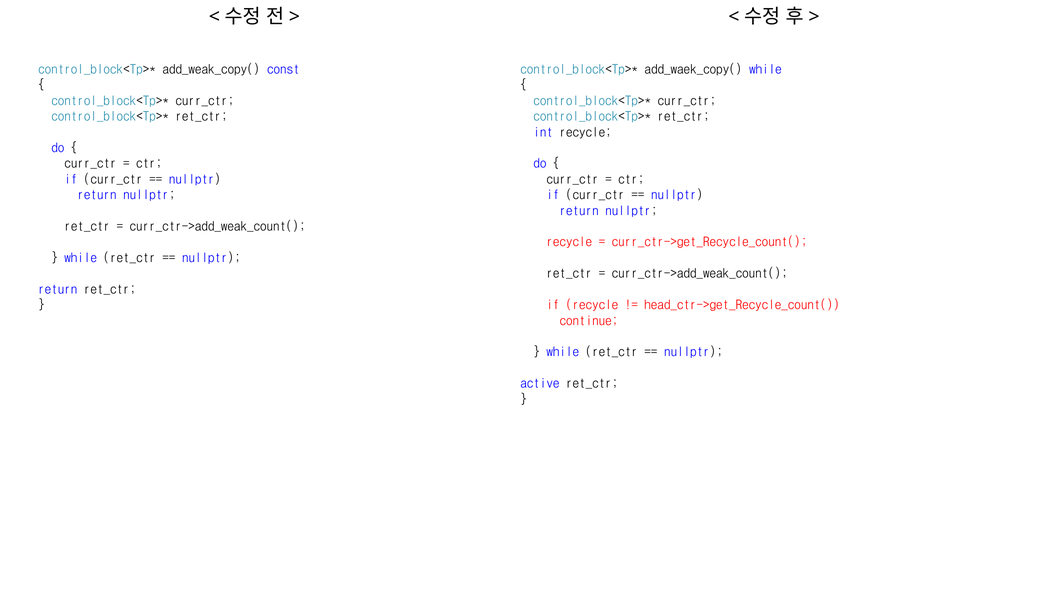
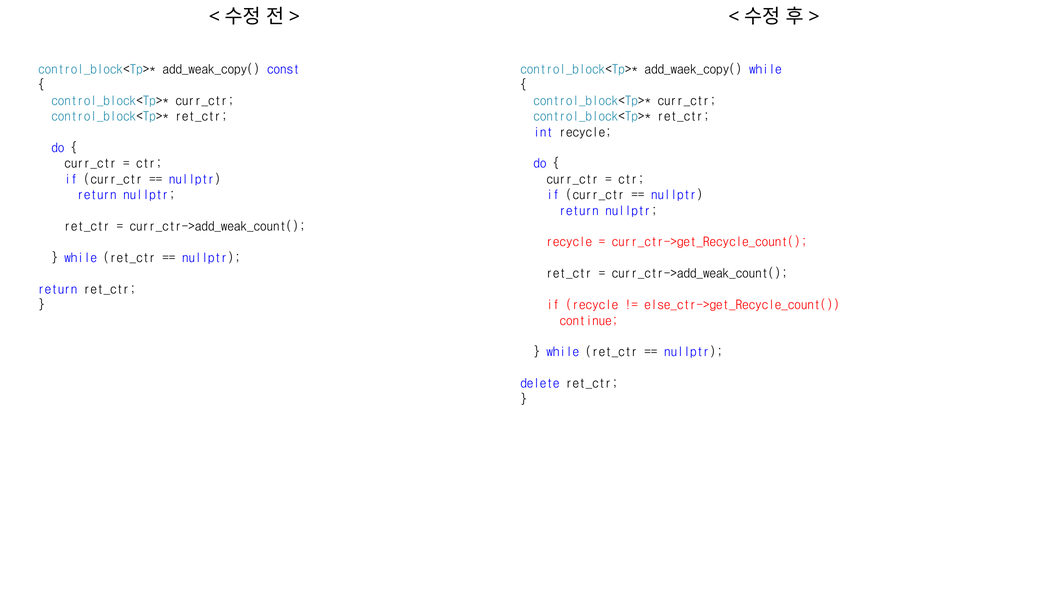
head_ctr->get_Recycle_count(: head_ctr->get_Recycle_count( -> else_ctr->get_Recycle_count( (742, 305)
active: active -> delete (540, 383)
